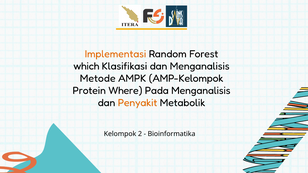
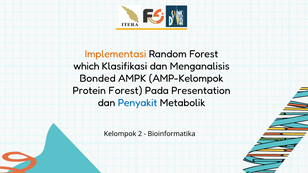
Metode: Metode -> Bonded (98, 78)
Protein Where: Where -> Forest (125, 91)
Pada Menganalisis: Menganalisis -> Presentation (201, 91)
Penyakit colour: orange -> blue (138, 103)
